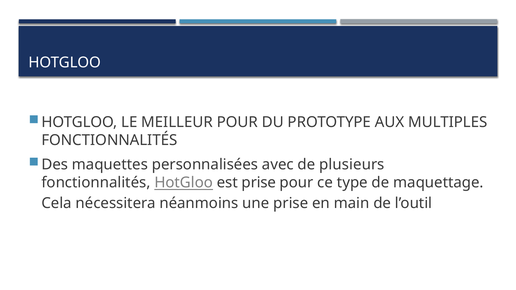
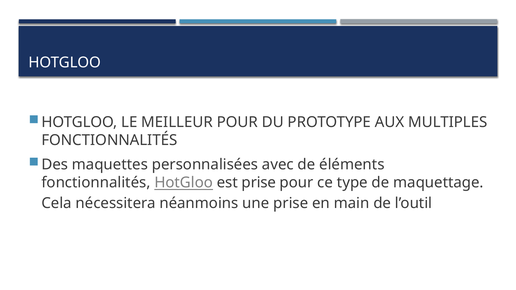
plusieurs: plusieurs -> éléments (352, 165)
